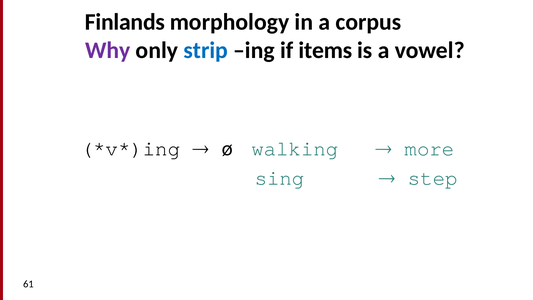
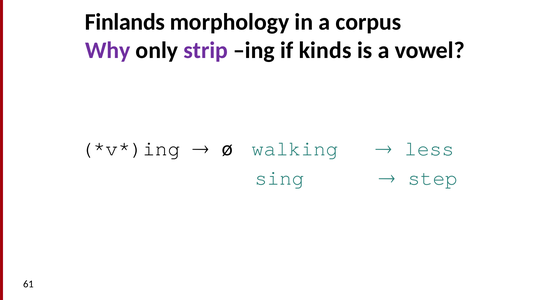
strip colour: blue -> purple (206, 50)
items: items -> kinds (325, 50)
more: more -> less (429, 149)
